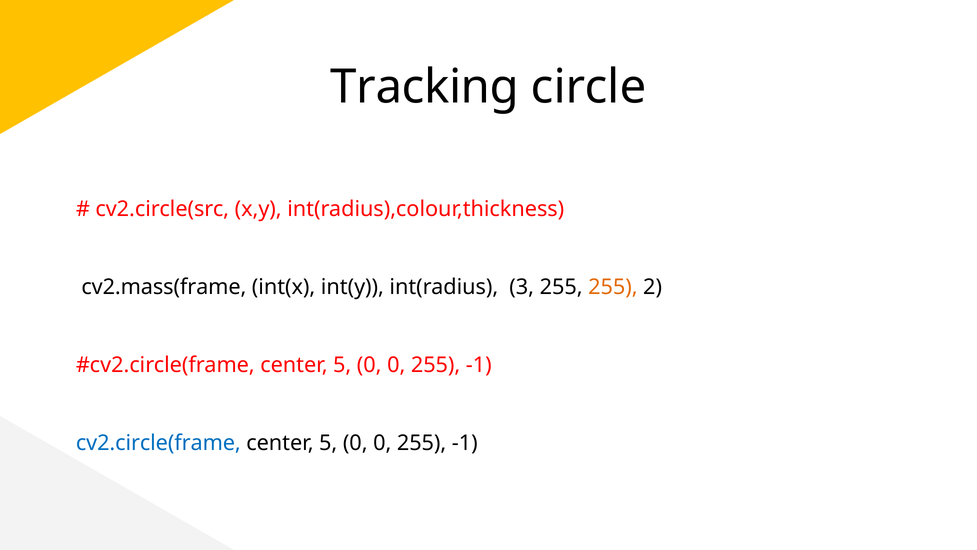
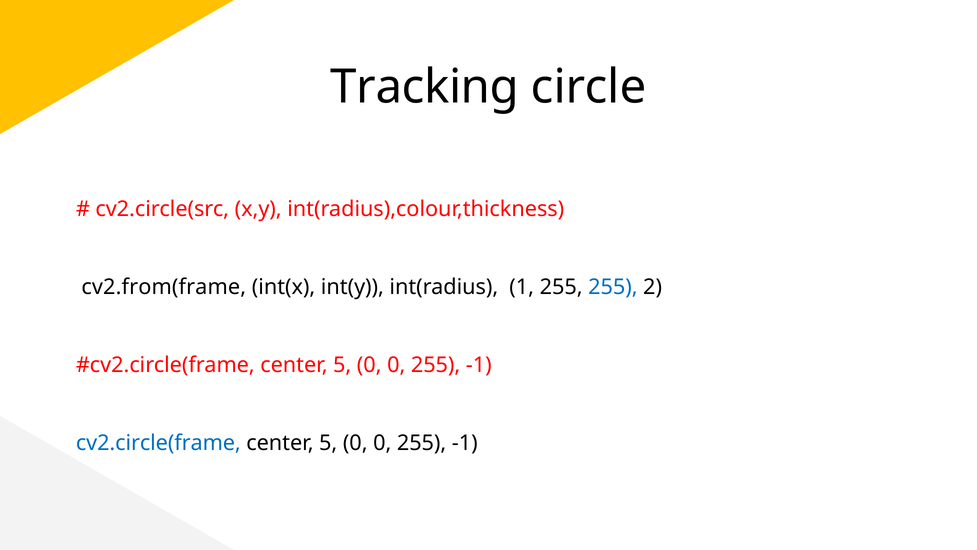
cv2.mass(frame: cv2.mass(frame -> cv2.from(frame (164, 287)
3: 3 -> 1 (522, 287)
255 colour: orange -> blue (613, 287)
